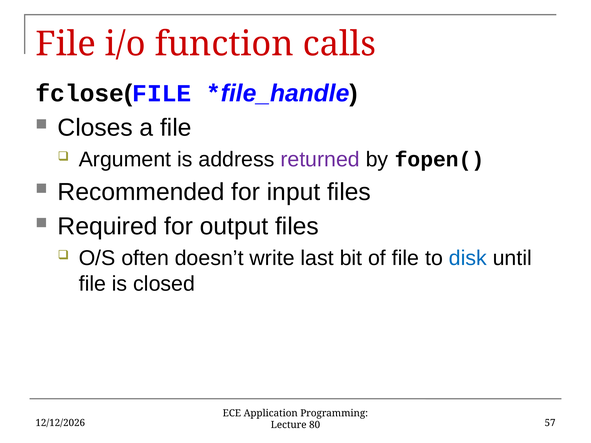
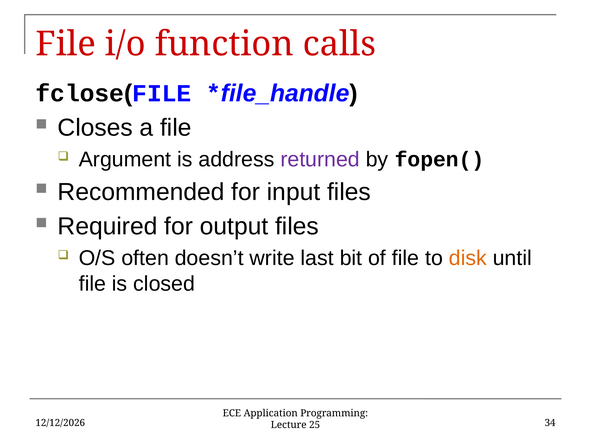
disk colour: blue -> orange (468, 258)
57: 57 -> 34 (550, 423)
80: 80 -> 25 (315, 425)
